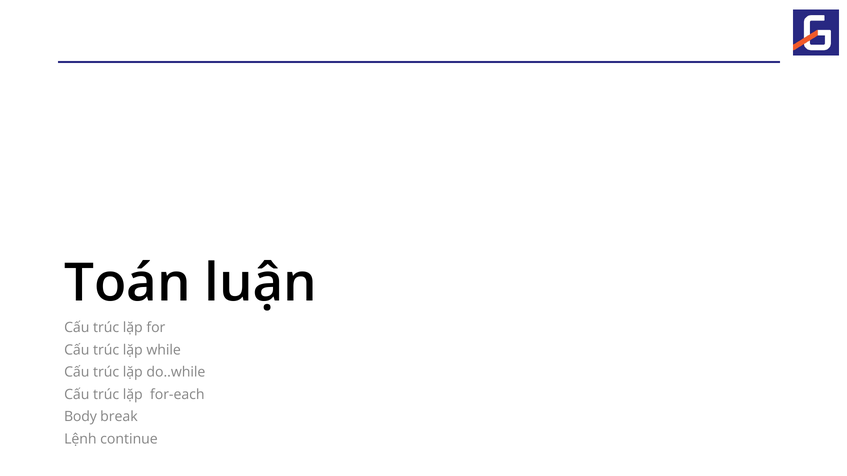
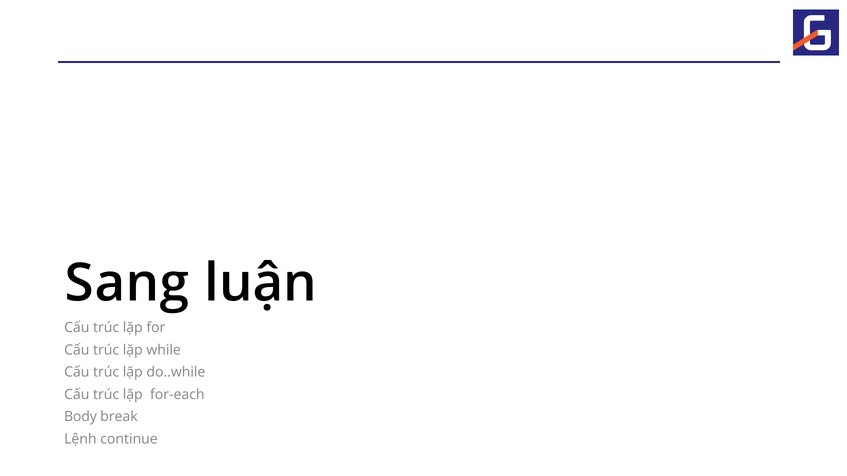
Toán: Toán -> Sang (127, 283)
